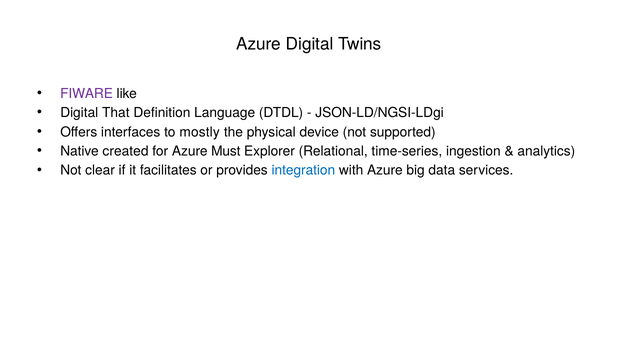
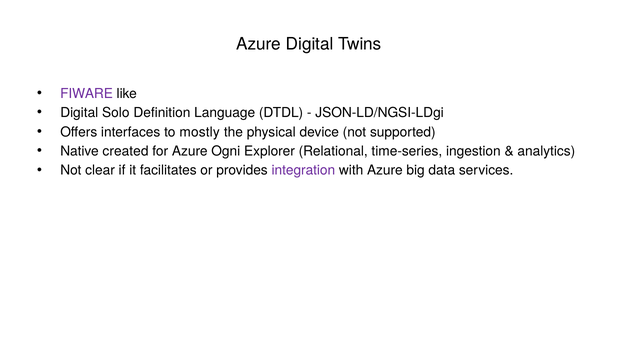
That: That -> Solo (116, 113)
Must: Must -> Ogni (226, 151)
integration colour: blue -> purple (303, 170)
